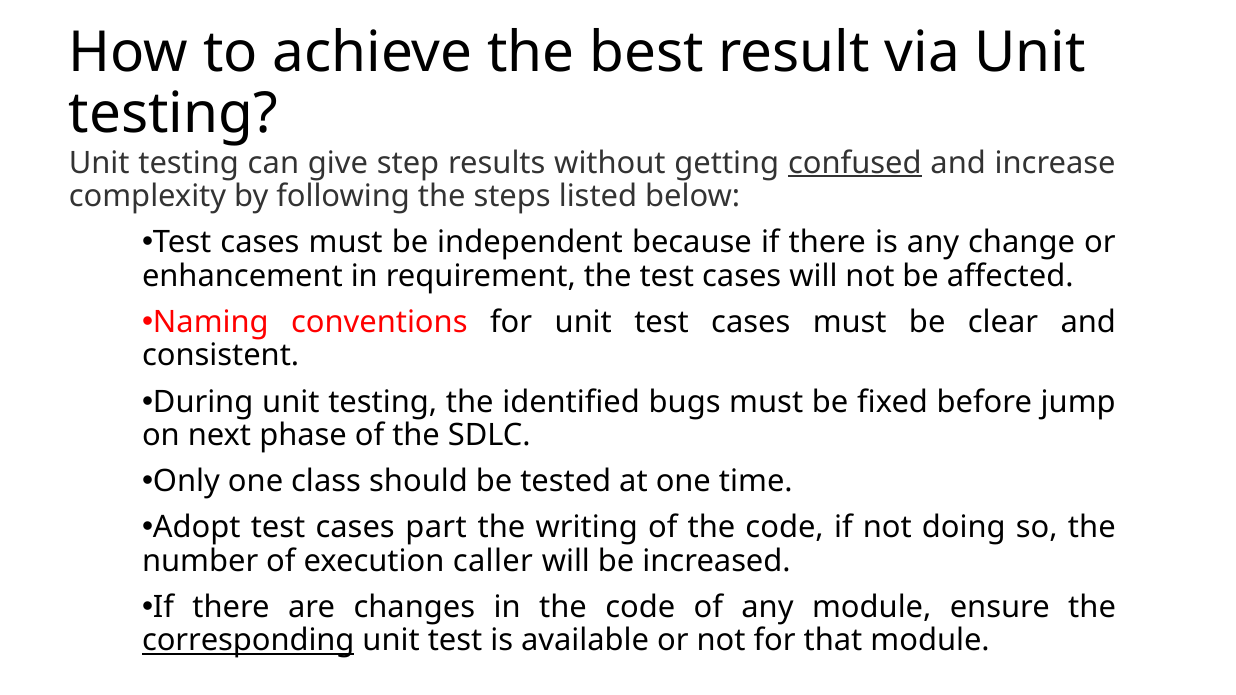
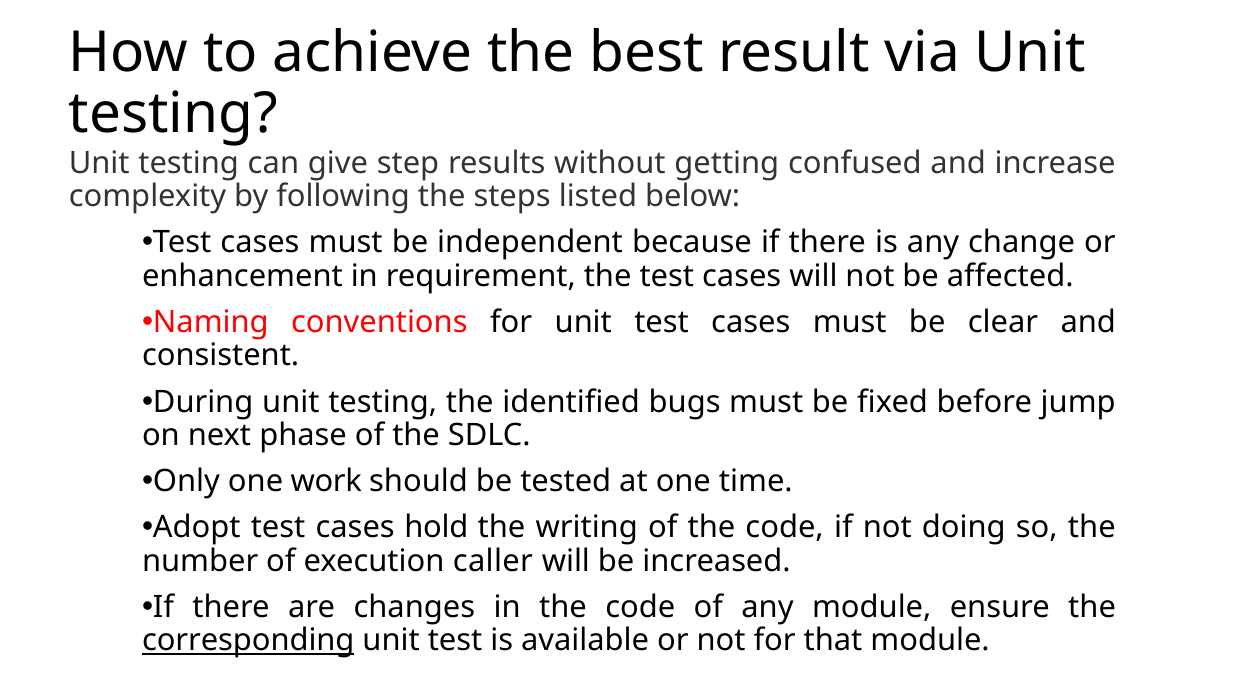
confused underline: present -> none (855, 163)
class: class -> work (326, 482)
part: part -> hold (436, 528)
